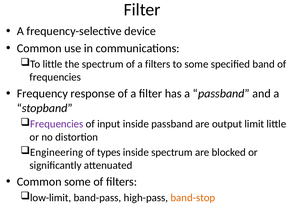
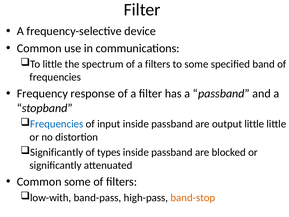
Frequencies colour: purple -> blue (57, 124)
output limit: limit -> little (254, 124)
Engineering: Engineering -> Significantly (57, 152)
spectrum: spectrum -> passband (172, 152)
low-limit: low-limit -> low-with (51, 197)
